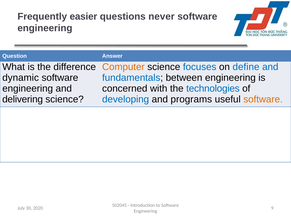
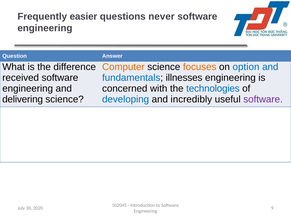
focuses colour: blue -> orange (200, 67)
define: define -> option (246, 67)
dynamic: dynamic -> received (21, 78)
between: between -> illnesses (184, 78)
programs: programs -> incredibly (191, 99)
software colour: orange -> purple (263, 99)
